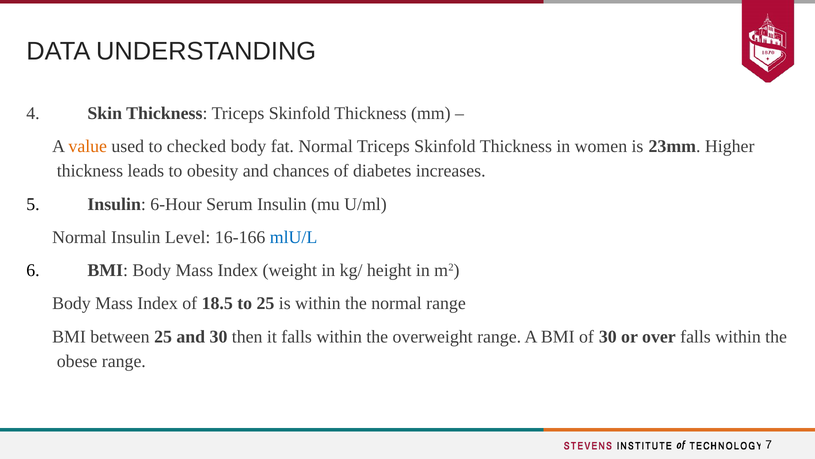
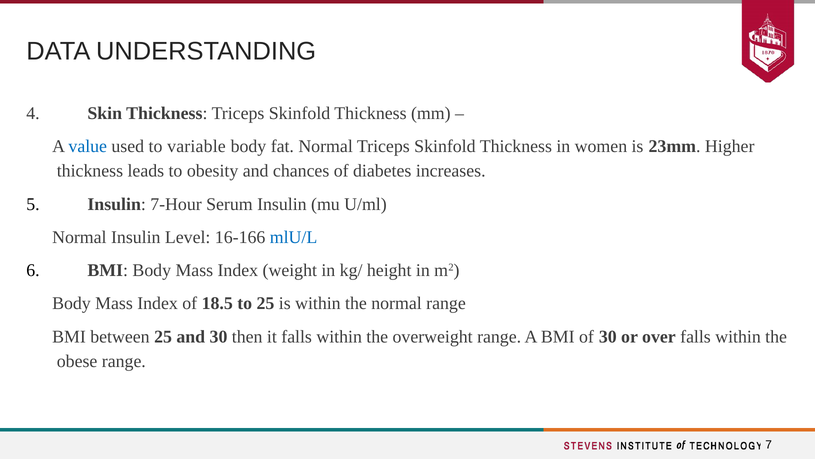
value colour: orange -> blue (88, 146)
checked: checked -> variable (196, 146)
6-Hour: 6-Hour -> 7-Hour (176, 204)
